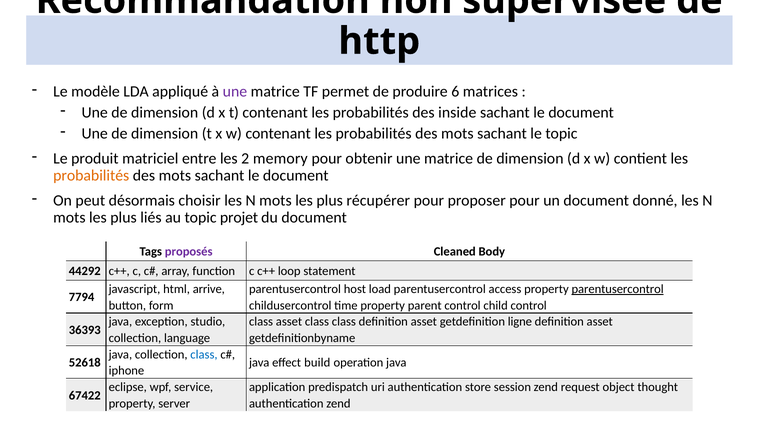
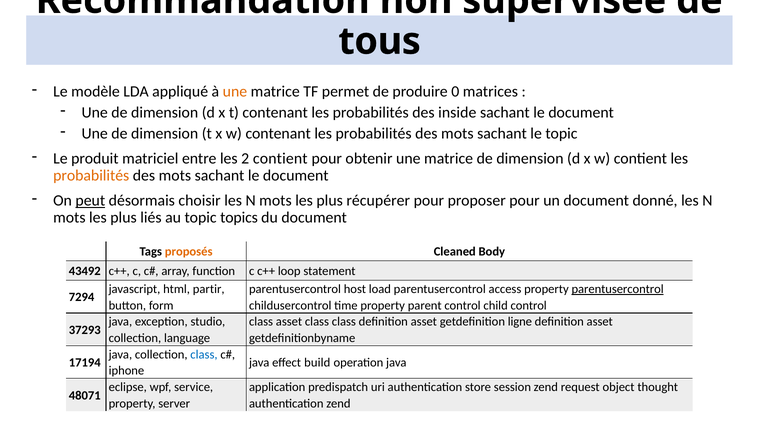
http: http -> tous (380, 41)
une colour: purple -> orange (235, 92)
6: 6 -> 0 (455, 92)
2 memory: memory -> contient (280, 159)
peut underline: none -> present (90, 201)
projet: projet -> topics (239, 218)
proposés colour: purple -> orange (189, 252)
44292: 44292 -> 43492 (85, 271)
arrive: arrive -> partir (209, 289)
7794: 7794 -> 7294 (82, 297)
36393: 36393 -> 37293 (85, 330)
52618: 52618 -> 17194 (85, 363)
67422: 67422 -> 48071 (85, 395)
